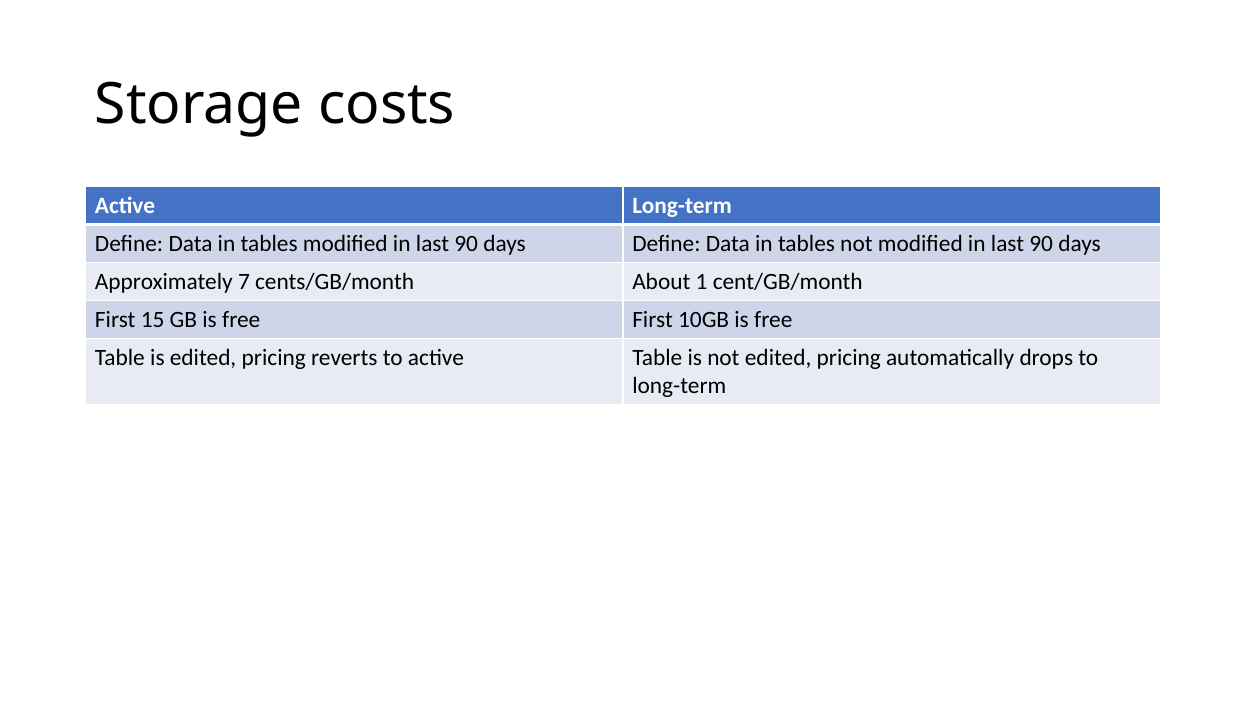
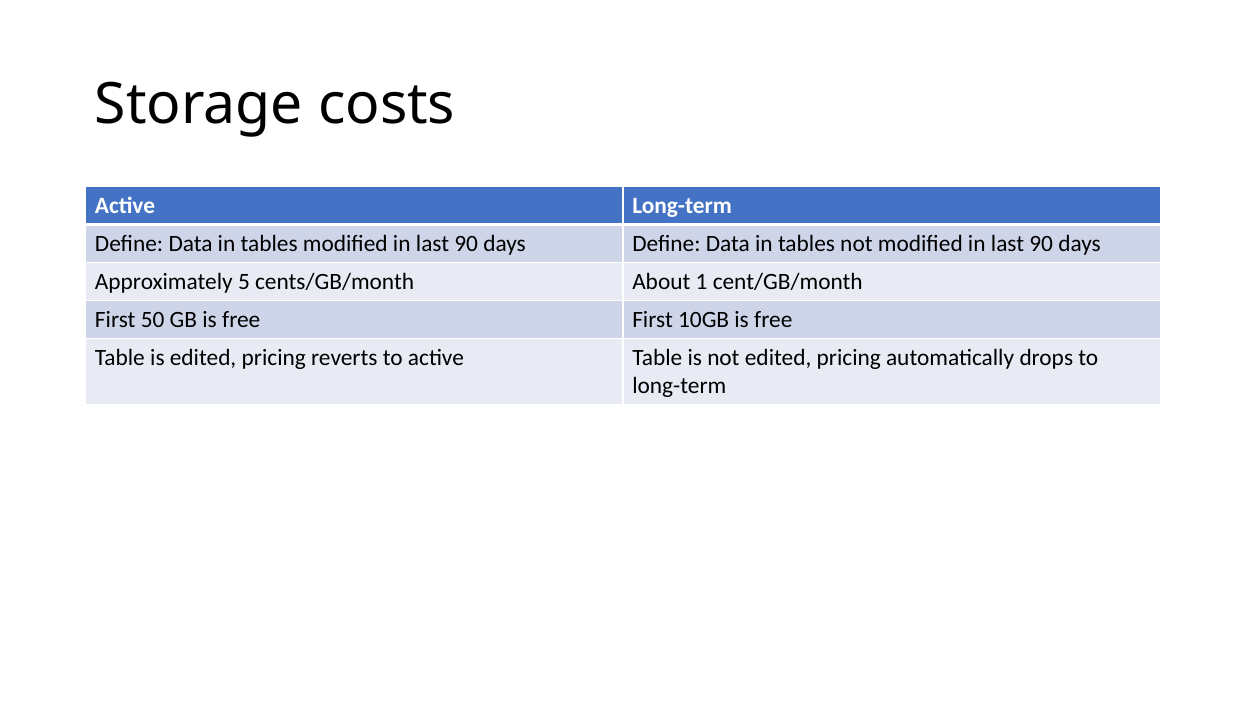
7: 7 -> 5 (244, 282)
15: 15 -> 50 (153, 319)
